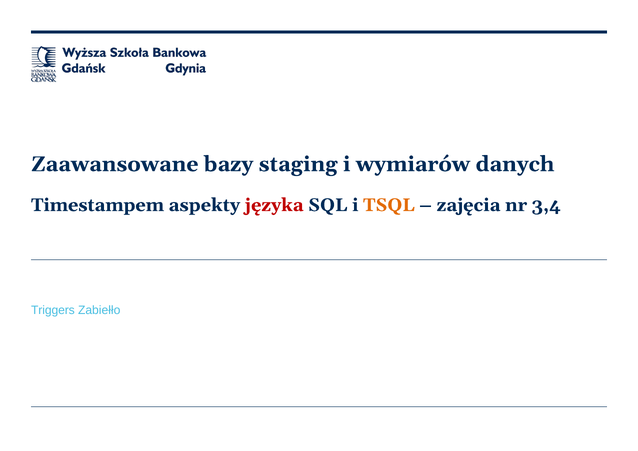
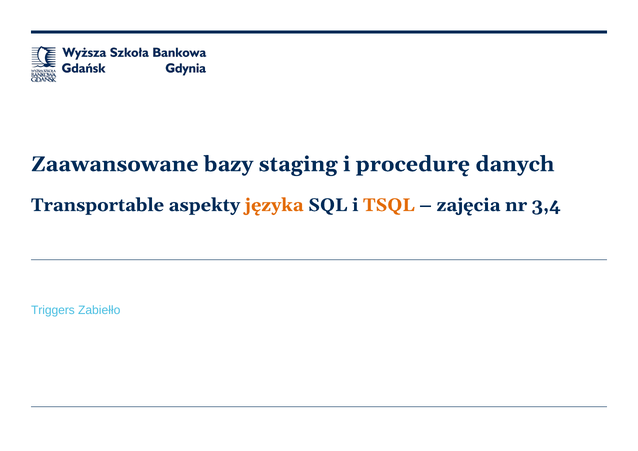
wymiarów: wymiarów -> procedurę (413, 164)
Timestampem: Timestampem -> Transportable (98, 205)
języka colour: red -> orange (274, 205)
